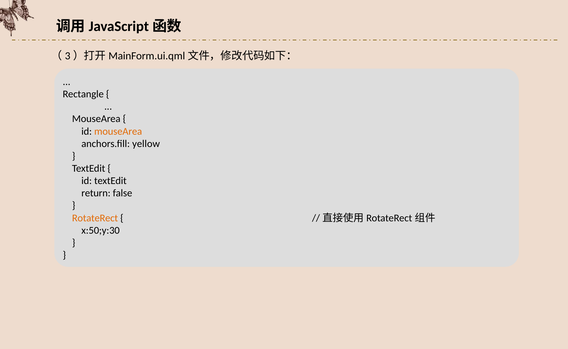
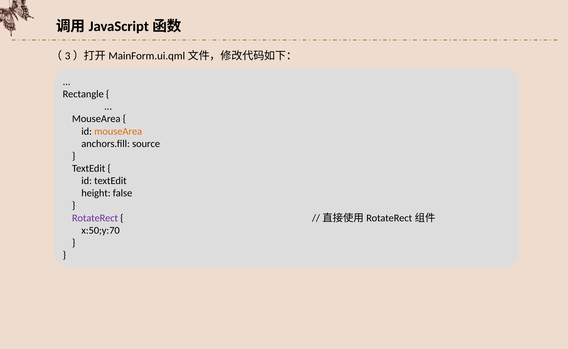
yellow: yellow -> source (146, 144)
return: return -> height (96, 193)
RotateRect colour: orange -> purple (95, 218)
x:50;y:30: x:50;y:30 -> x:50;y:70 (101, 231)
